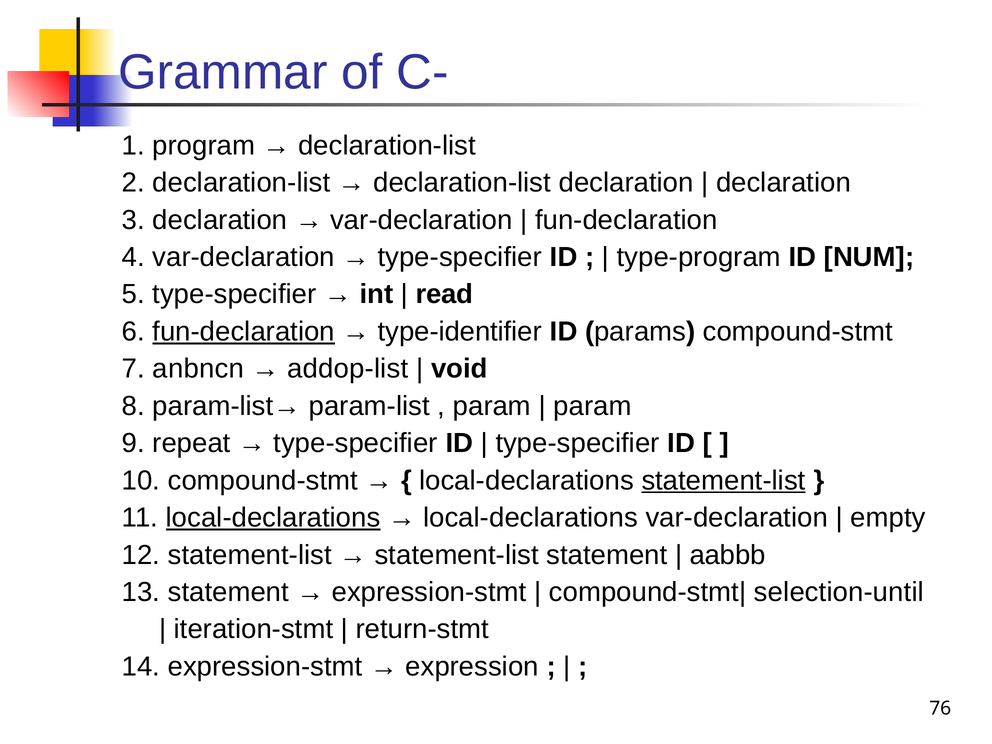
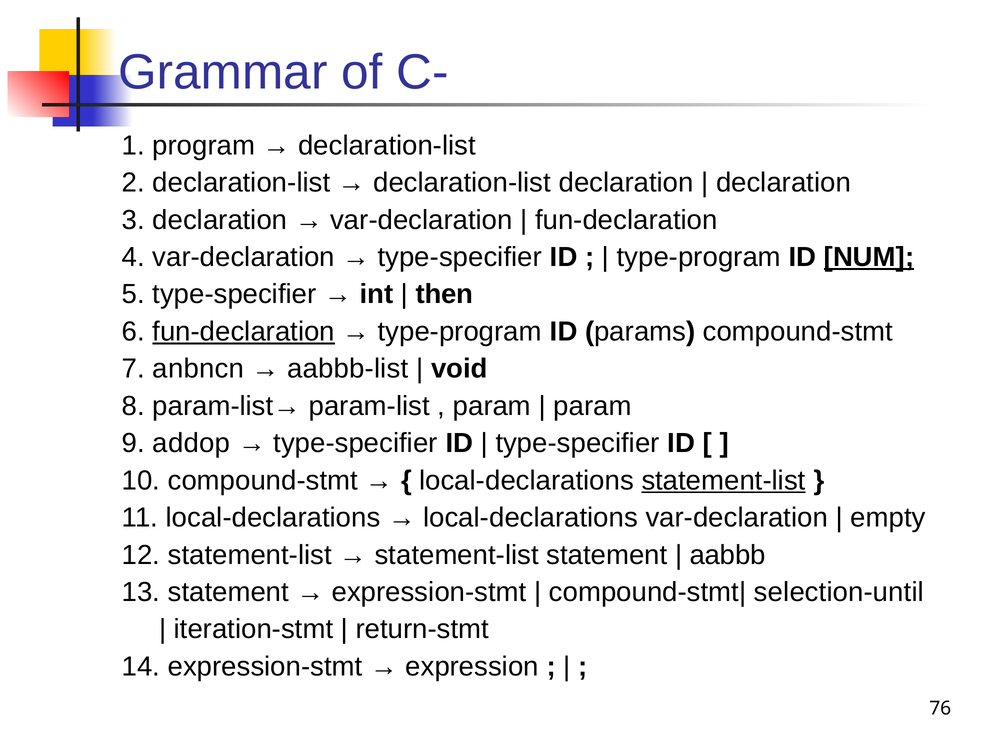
NUM underline: none -> present (869, 257)
read: read -> then (444, 294)
type-identifier: type-identifier -> type-program (460, 332)
addop-list: addop-list -> aabbb-list (348, 369)
repeat: repeat -> addop (191, 443)
local-declarations underline: present -> none (273, 518)
